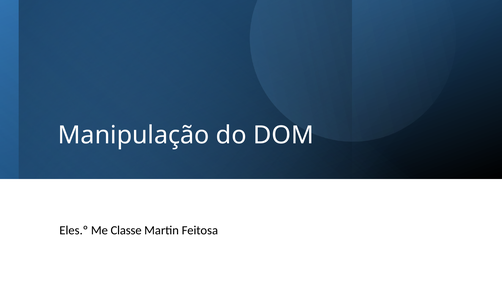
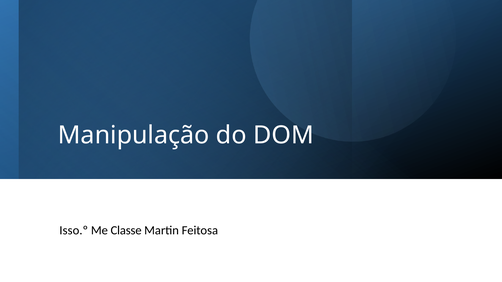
Eles.º: Eles.º -> Isso.º (74, 230)
